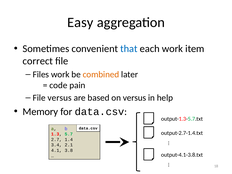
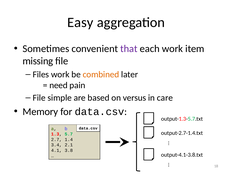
that colour: blue -> purple (129, 49)
correct: correct -> missing (38, 61)
code: code -> need (59, 85)
File versus: versus -> simple (60, 98)
help: help -> care (165, 98)
